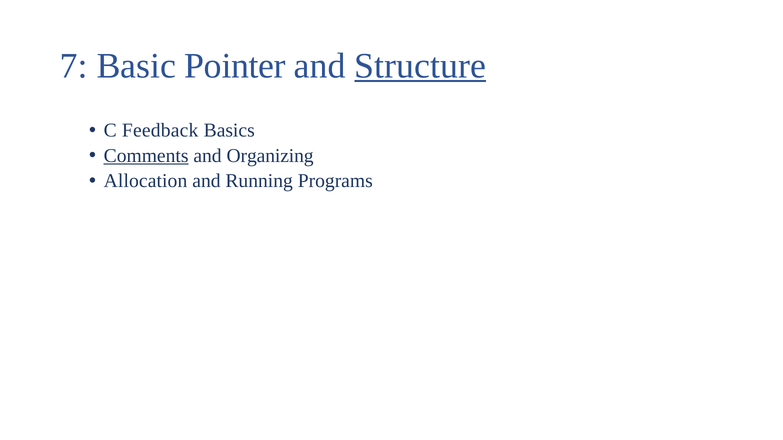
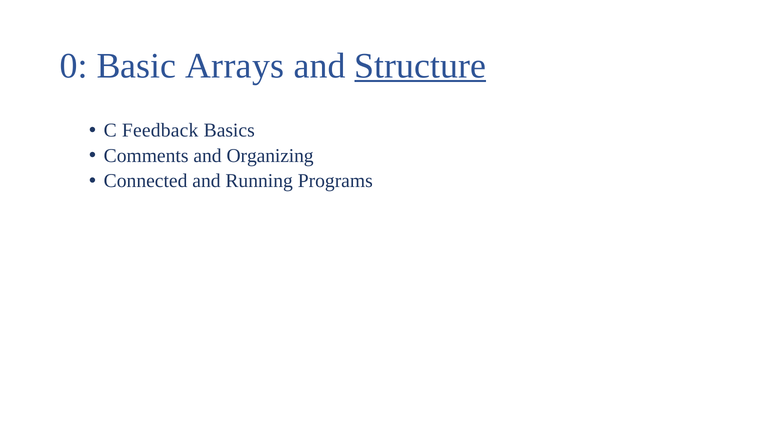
7: 7 -> 0 (74, 66)
Pointer: Pointer -> Arrays (235, 66)
Comments underline: present -> none (146, 156)
Allocation: Allocation -> Connected (146, 181)
